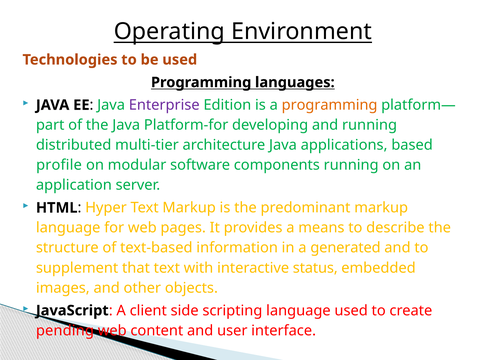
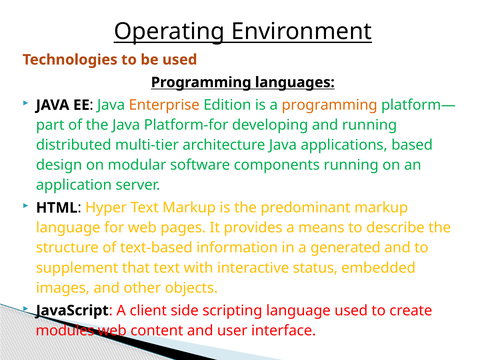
Enterprise colour: purple -> orange (164, 105)
profile: profile -> design (59, 165)
pending: pending -> modules (65, 331)
